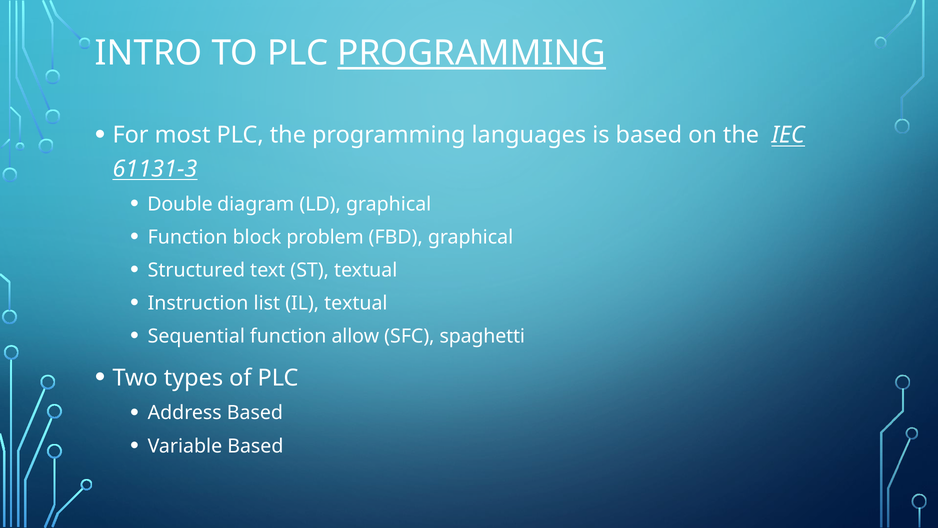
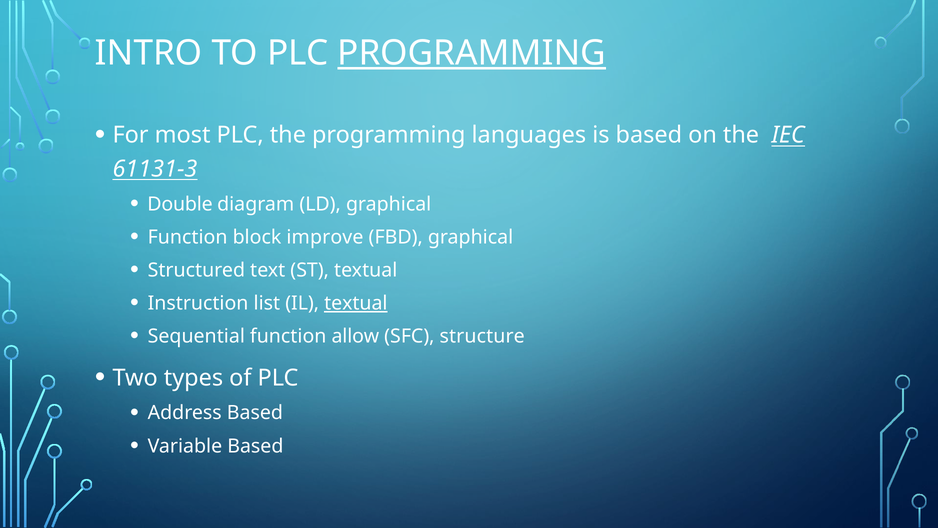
problem: problem -> improve (325, 237)
textual underline: none -> present (356, 303)
spaghetti: spaghetti -> structure (482, 336)
